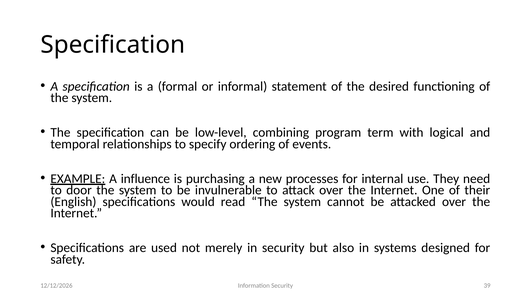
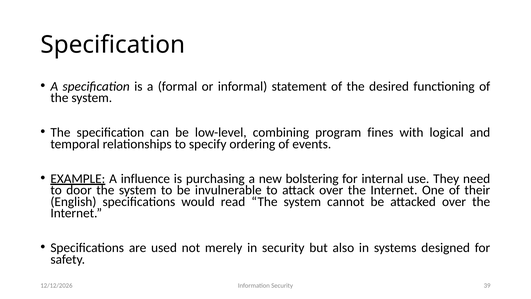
term: term -> fines (380, 132)
processes: processes -> bolstering (312, 179)
